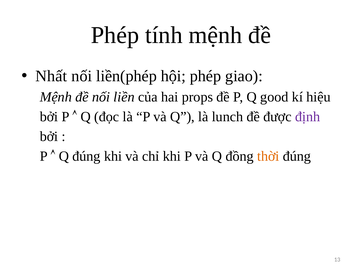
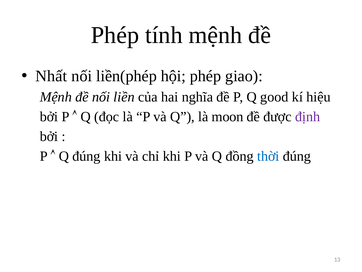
props: props -> nghĩa (197, 97)
lunch: lunch -> moon (228, 116)
thời colour: orange -> blue (268, 156)
